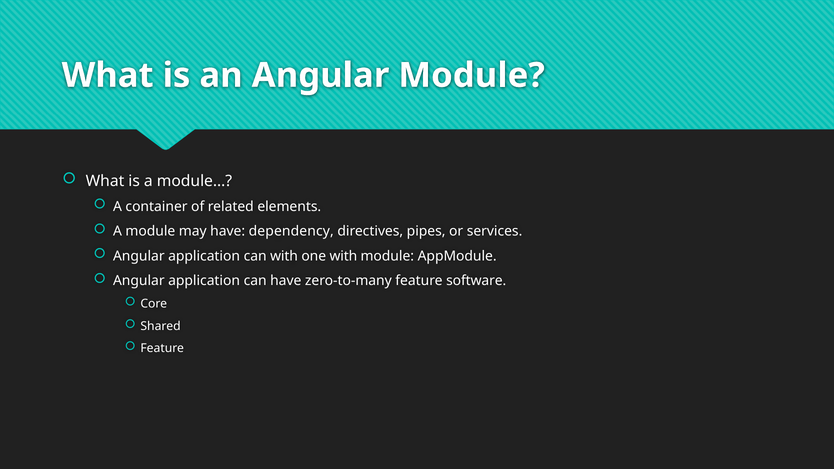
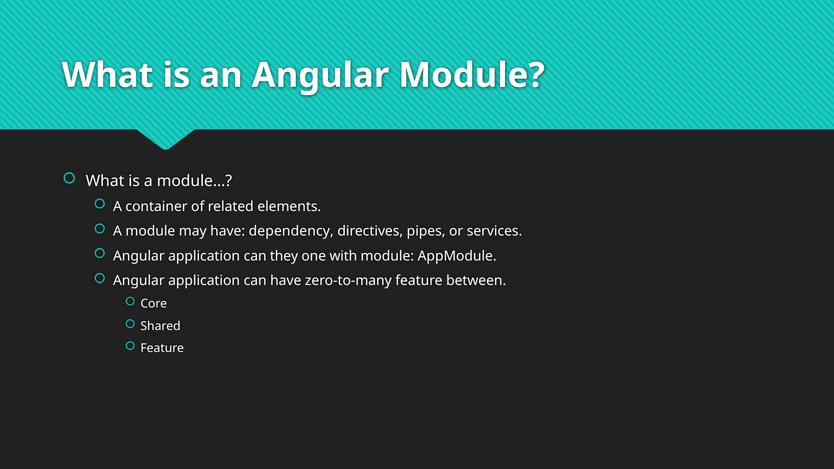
can with: with -> they (284, 256)
software: software -> between (476, 281)
